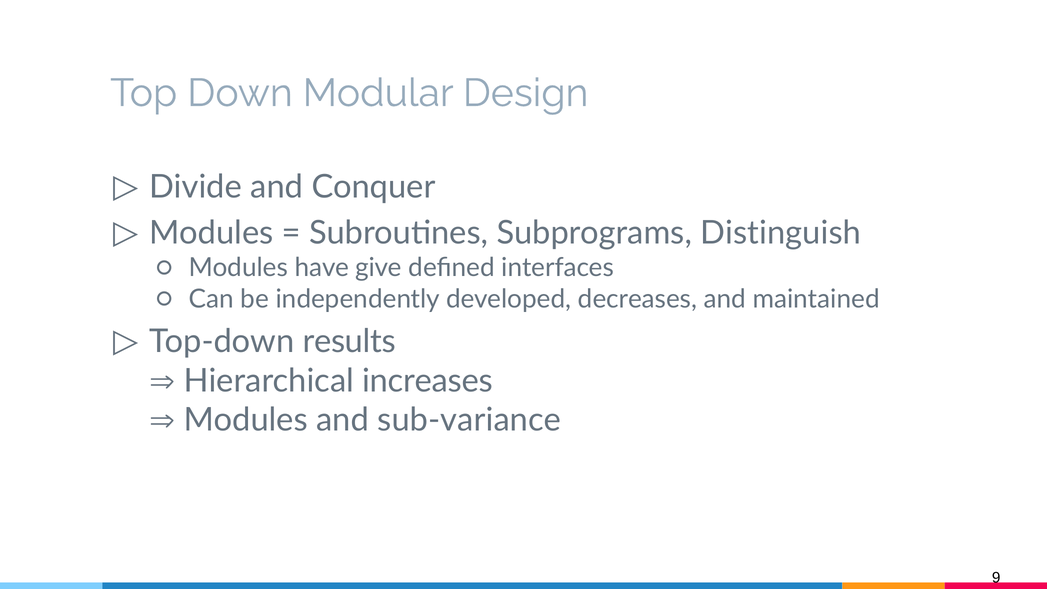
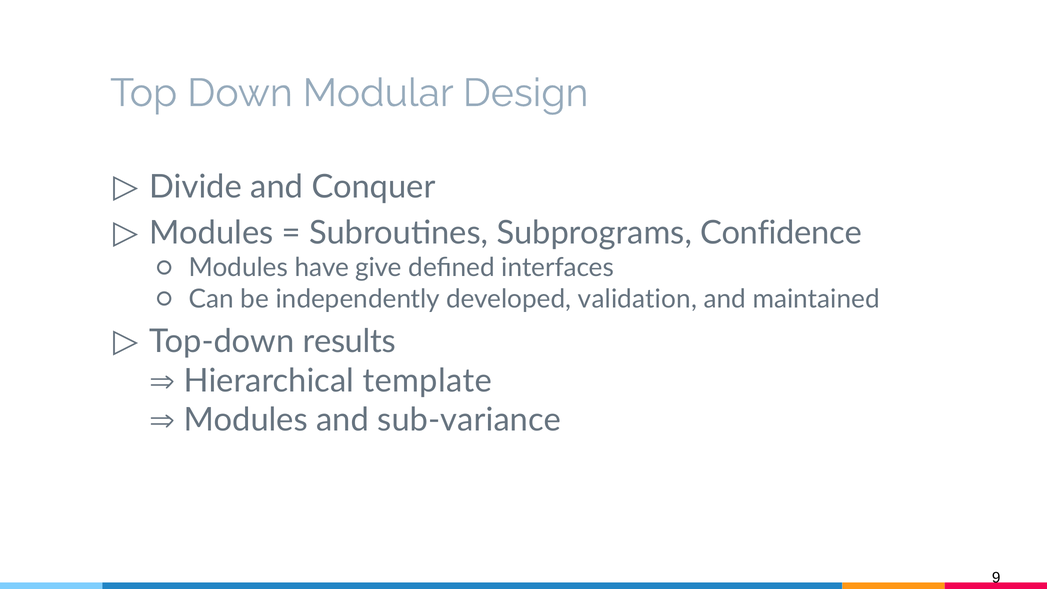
Distinguish: Distinguish -> Confidence (781, 233)
decreases: decreases -> validation (637, 299)
increases: increases -> template (427, 381)
